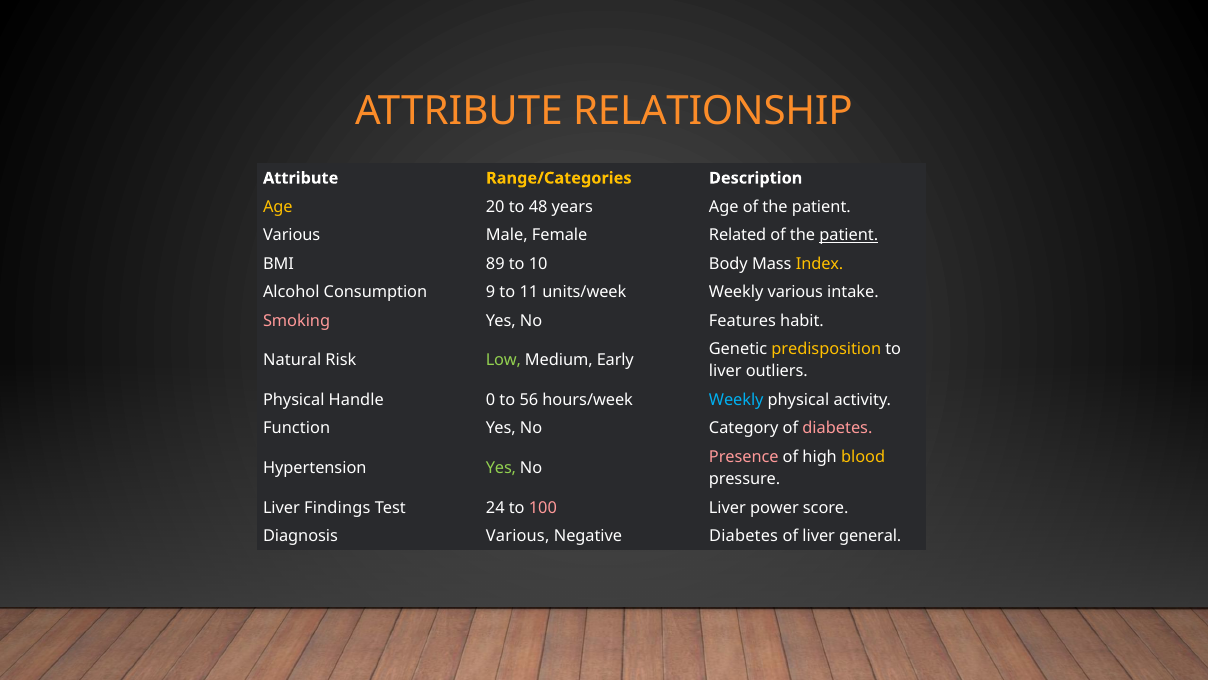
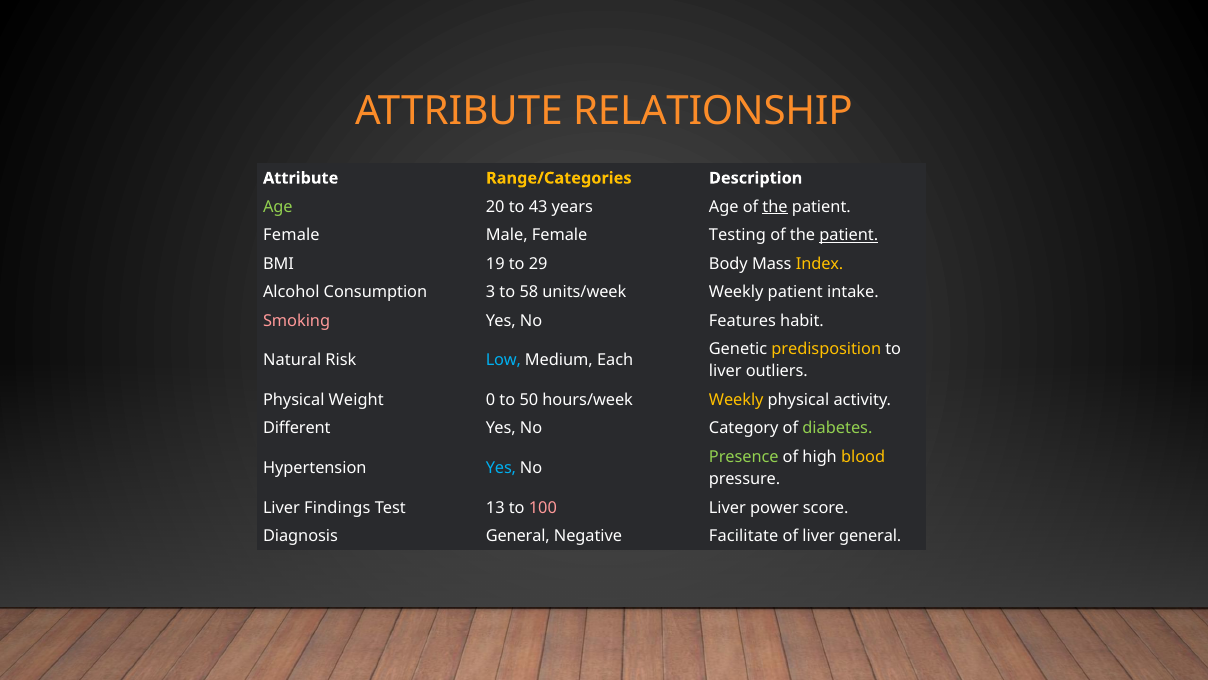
Age colour: yellow -> light green (278, 207)
48: 48 -> 43 (538, 207)
the underline: none -> present (775, 207)
Various: Various -> Female (291, 235)
Related: Related -> Testing (737, 235)
89: 89 -> 19 (495, 264)
10: 10 -> 29 (538, 264)
9: 9 -> 3 (491, 292)
11: 11 -> 58 (529, 292)
Weekly various: various -> patient (795, 292)
Low colour: light green -> light blue (503, 360)
Early: Early -> Each (615, 360)
Handle: Handle -> Weight (356, 400)
56: 56 -> 50 (529, 400)
Weekly colour: light blue -> yellow (736, 400)
Function: Function -> Different (297, 428)
diabetes colour: pink -> light green (837, 428)
Presence colour: pink -> light green (744, 457)
Yes colour: light green -> light blue (501, 468)
24: 24 -> 13 (495, 507)
Diagnosis Various: Various -> General (518, 536)
Negative Diabetes: Diabetes -> Facilitate (744, 536)
